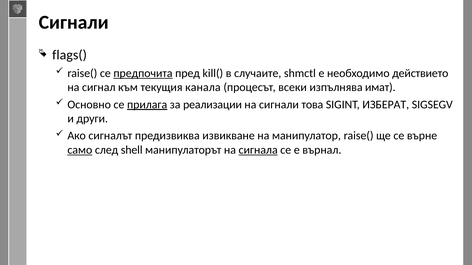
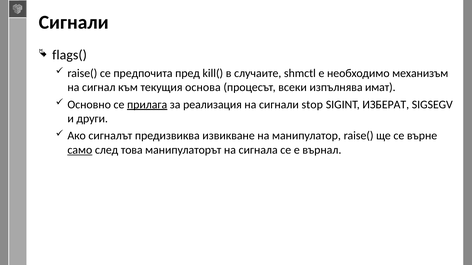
предпочита underline: present -> none (143, 73)
действието: действието -> механизъм (420, 73)
канала: канала -> основа (203, 88)
реализации: реализации -> реализация (212, 105)
това: това -> stop (312, 105)
shell: shell -> това (132, 150)
сигнала underline: present -> none (258, 150)
